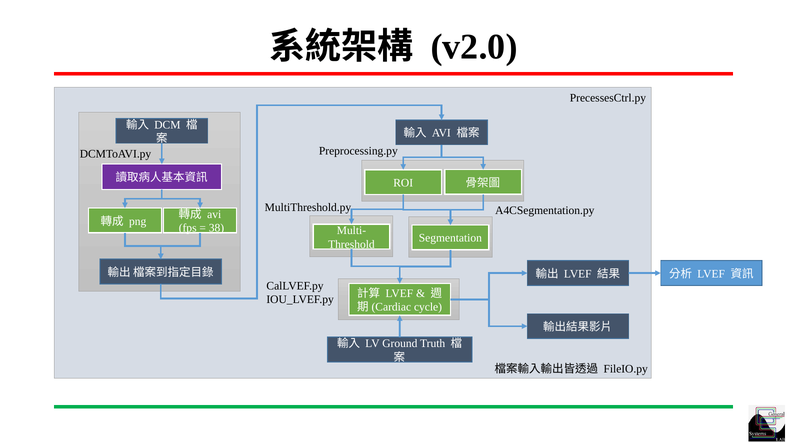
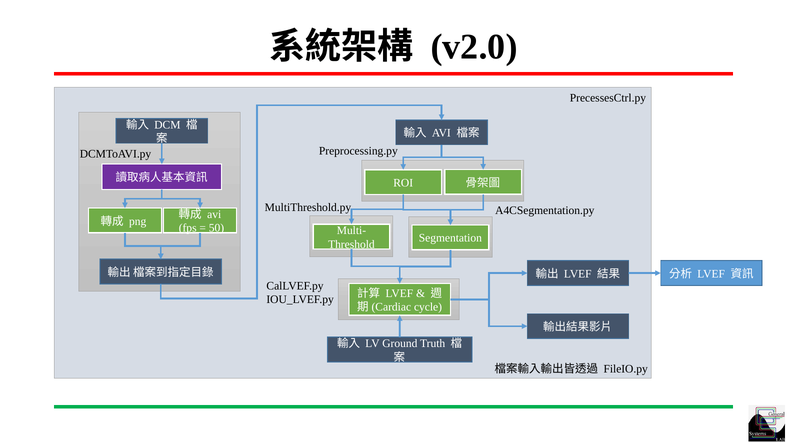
38: 38 -> 50 (216, 228)
